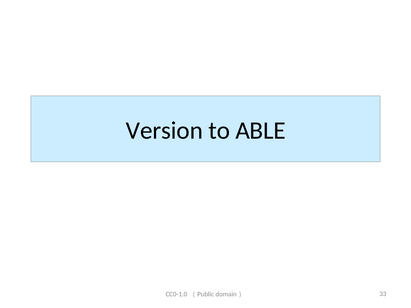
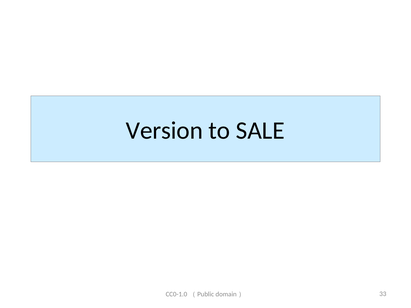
ABLE: ABLE -> SALE (260, 131)
